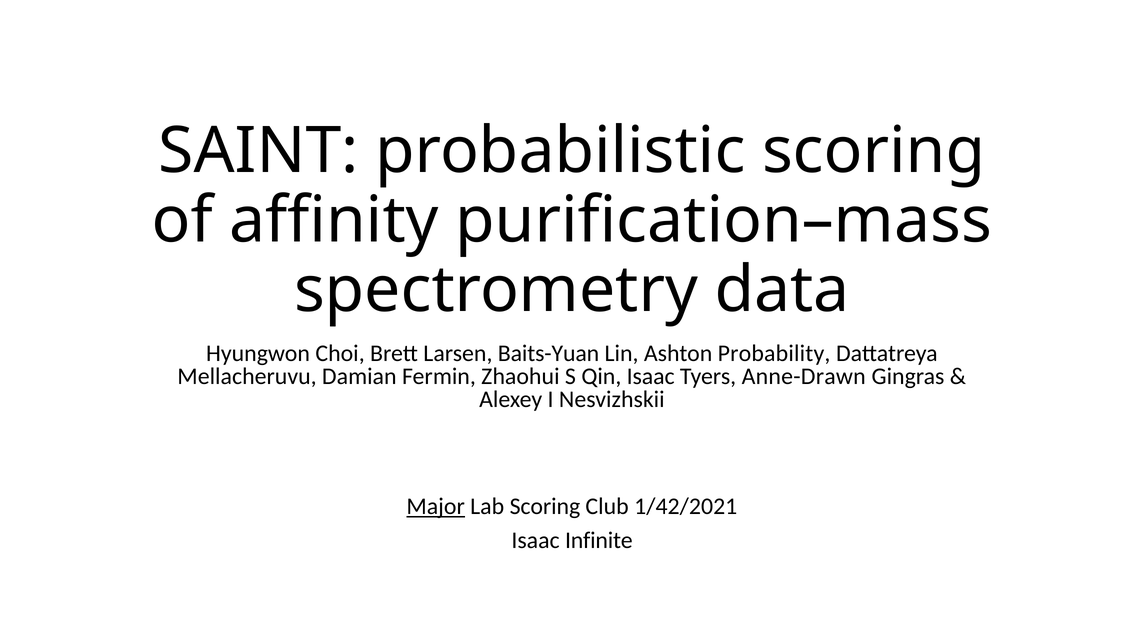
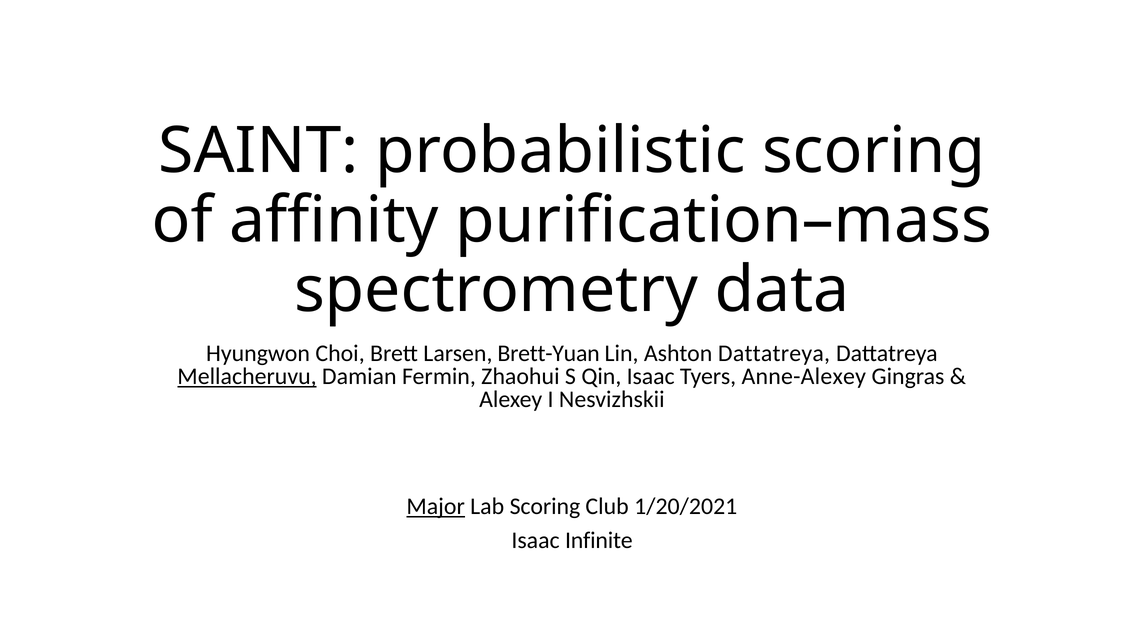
Baits-Yuan: Baits-Yuan -> Brett-Yuan (549, 353)
Ashton Probability: Probability -> Dattatreya (774, 353)
Mellacheruvu underline: none -> present (247, 376)
Anne-Drawn: Anne-Drawn -> Anne-Alexey (804, 376)
1/42/2021: 1/42/2021 -> 1/20/2021 (686, 506)
